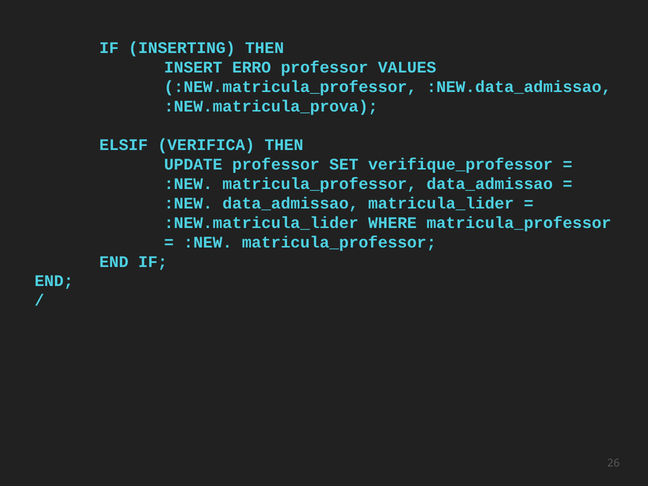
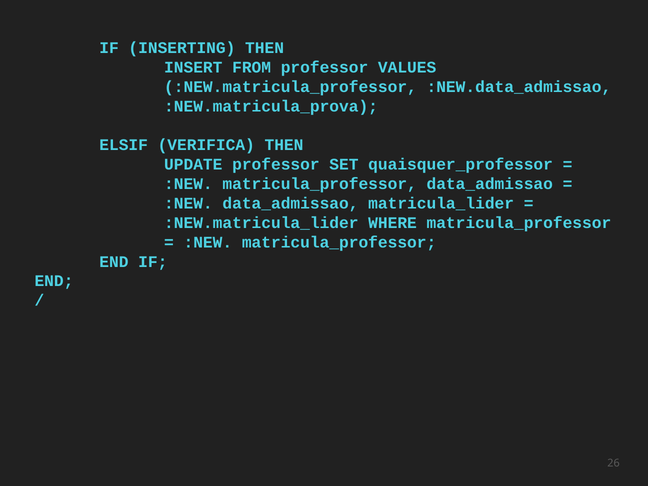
ERRO: ERRO -> FROM (252, 67)
verifique_professor: verifique_professor -> quaisquer_professor (461, 165)
